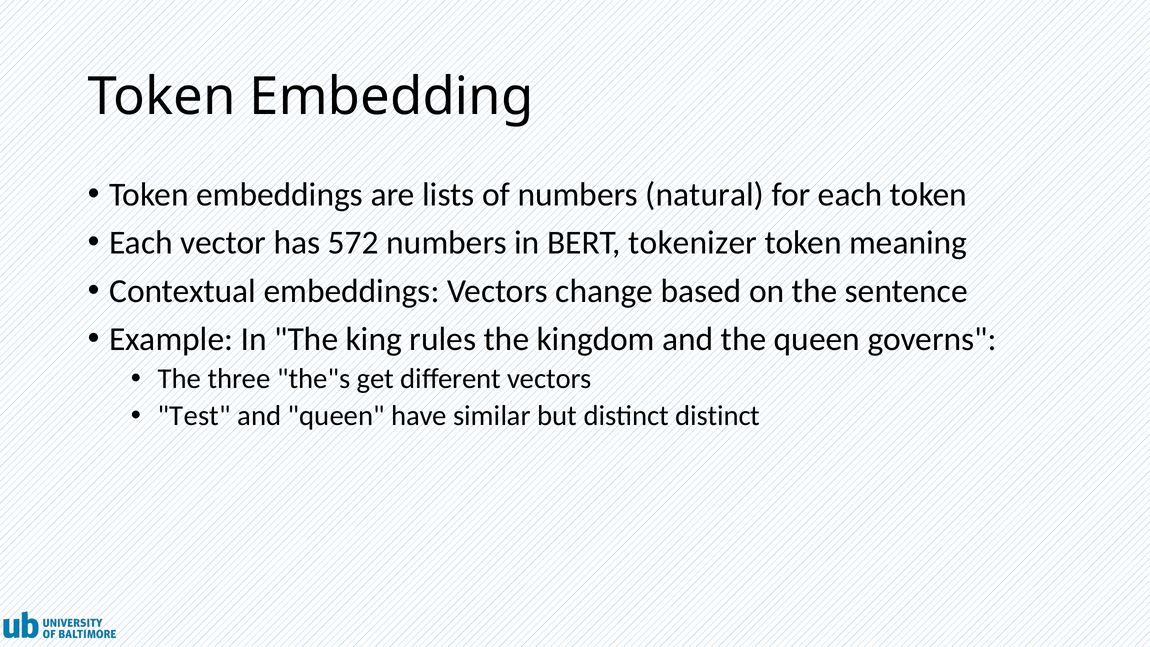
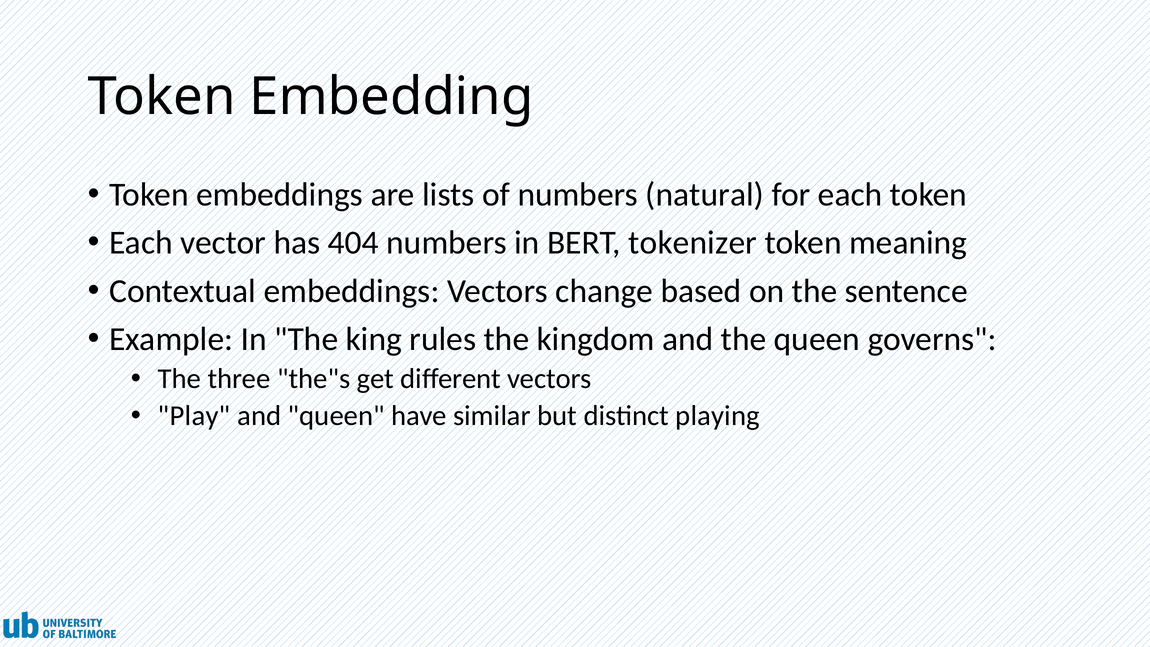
572: 572 -> 404 (353, 243)
Test: Test -> Play (194, 416)
distinct distinct: distinct -> playing (718, 416)
